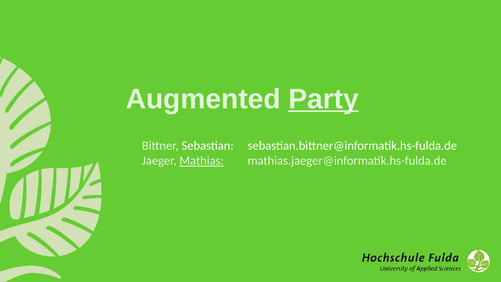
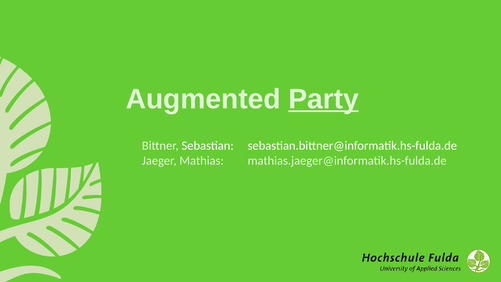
Mathias underline: present -> none (202, 161)
